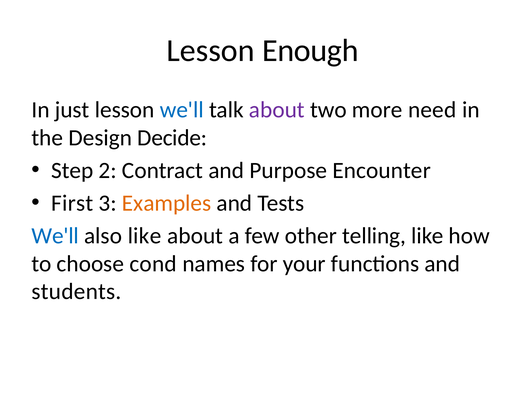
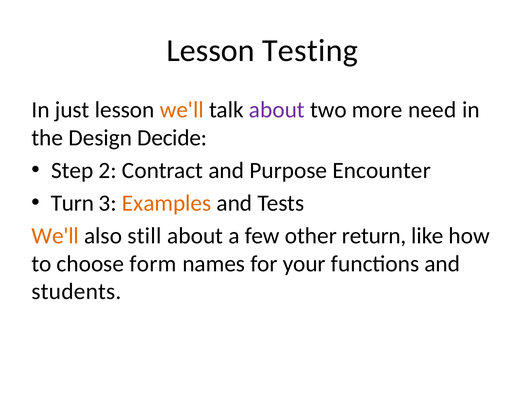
Enough: Enough -> Testing (310, 51)
we'll colour: blue -> orange (182, 110)
First: First -> Turn (72, 203)
We'll colour: blue -> orange (55, 236)
also like: like -> still (145, 236)
telling: telling -> return (374, 236)
cond: cond -> form (153, 264)
